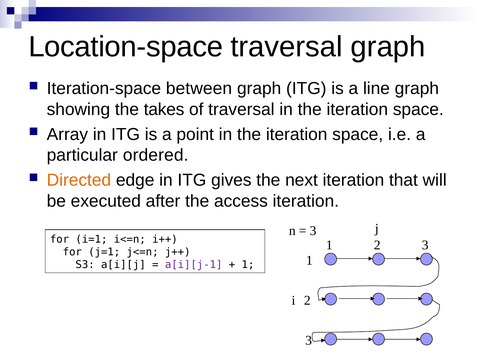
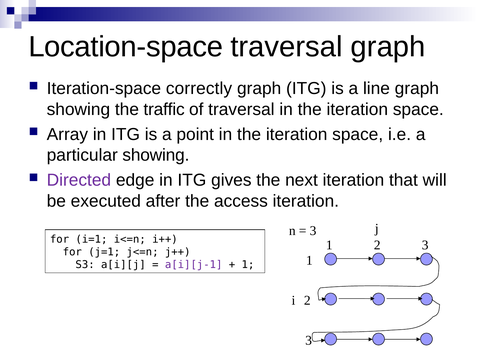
between: between -> correctly (199, 88)
takes: takes -> traffic (164, 109)
particular ordered: ordered -> showing (156, 155)
Directed colour: orange -> purple (79, 180)
